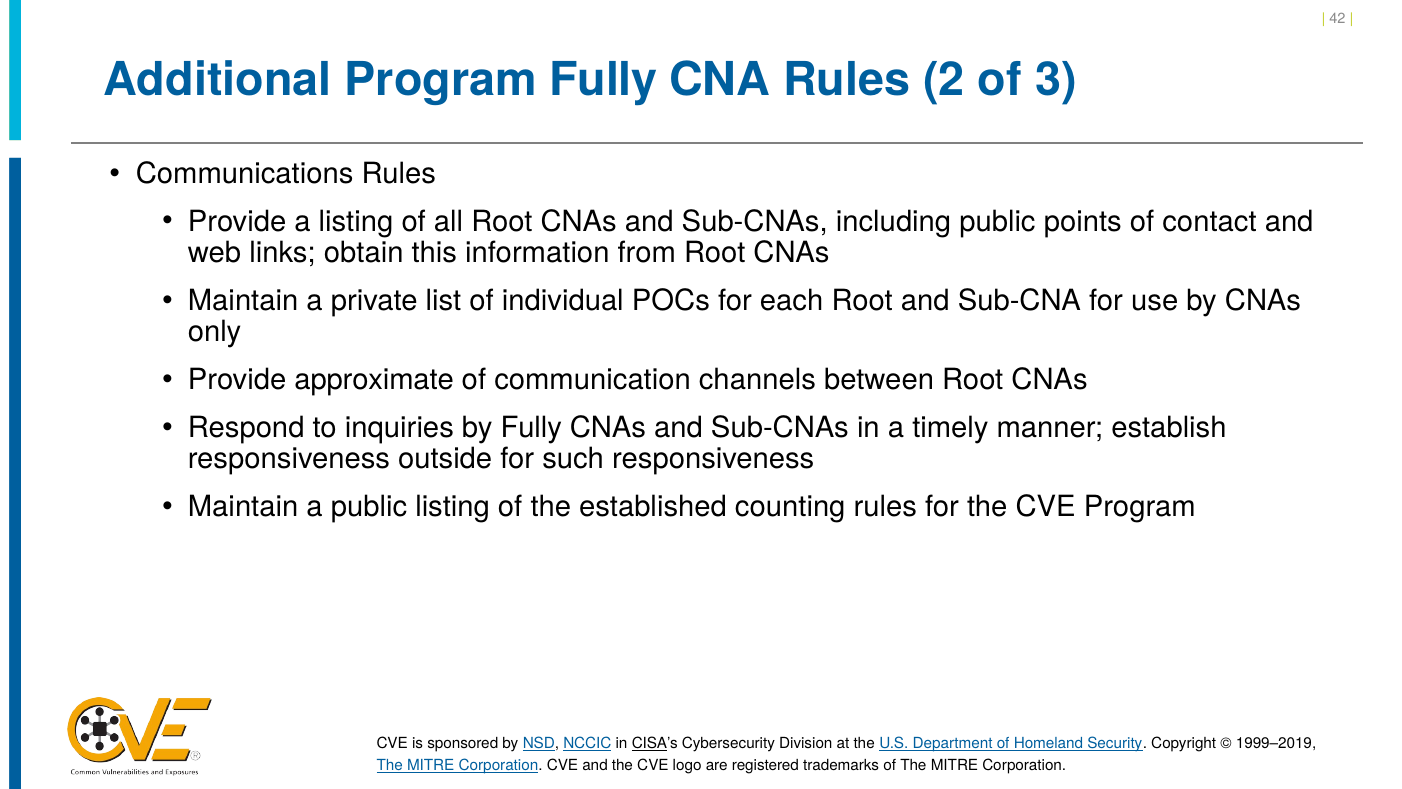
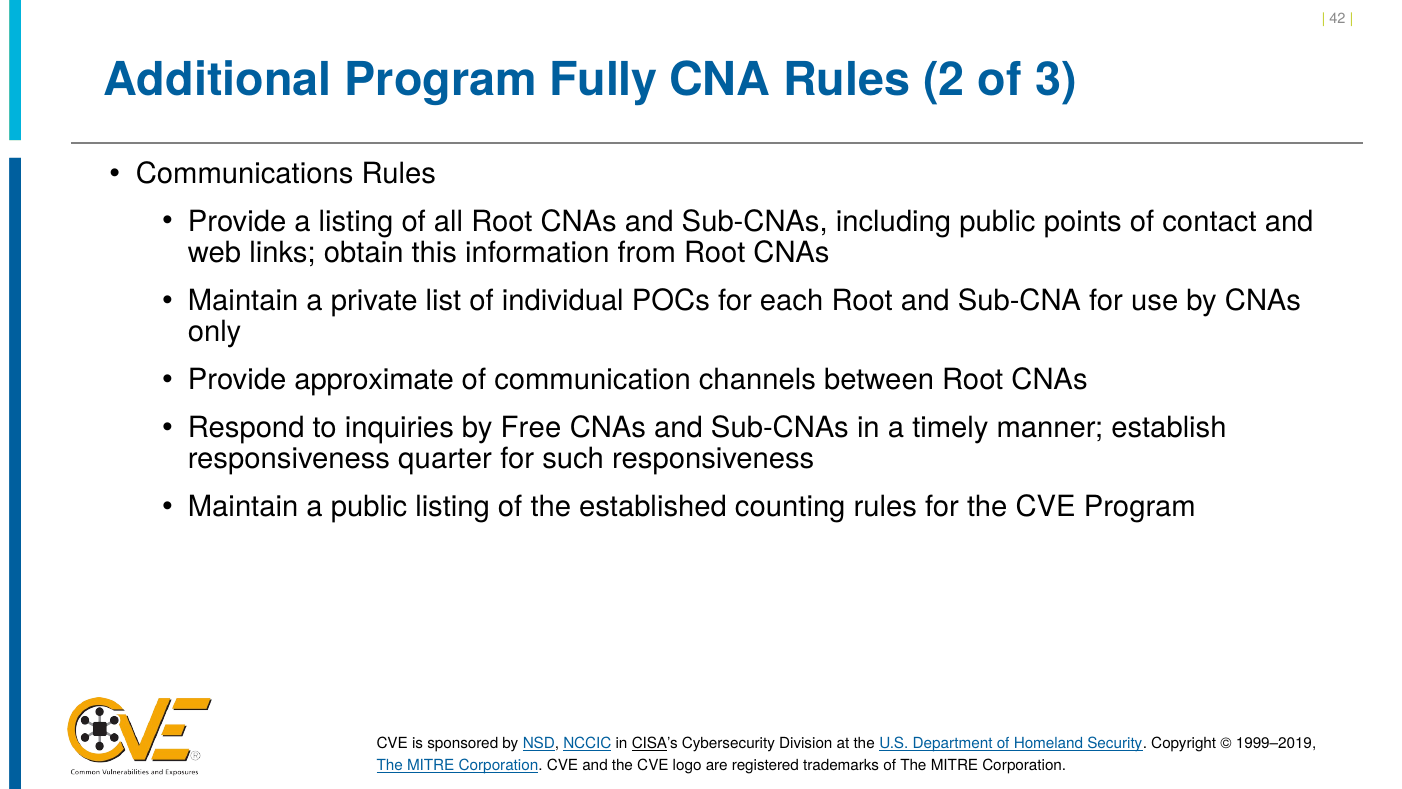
by Fully: Fully -> Free (531, 427)
outside: outside -> quarter (445, 459)
